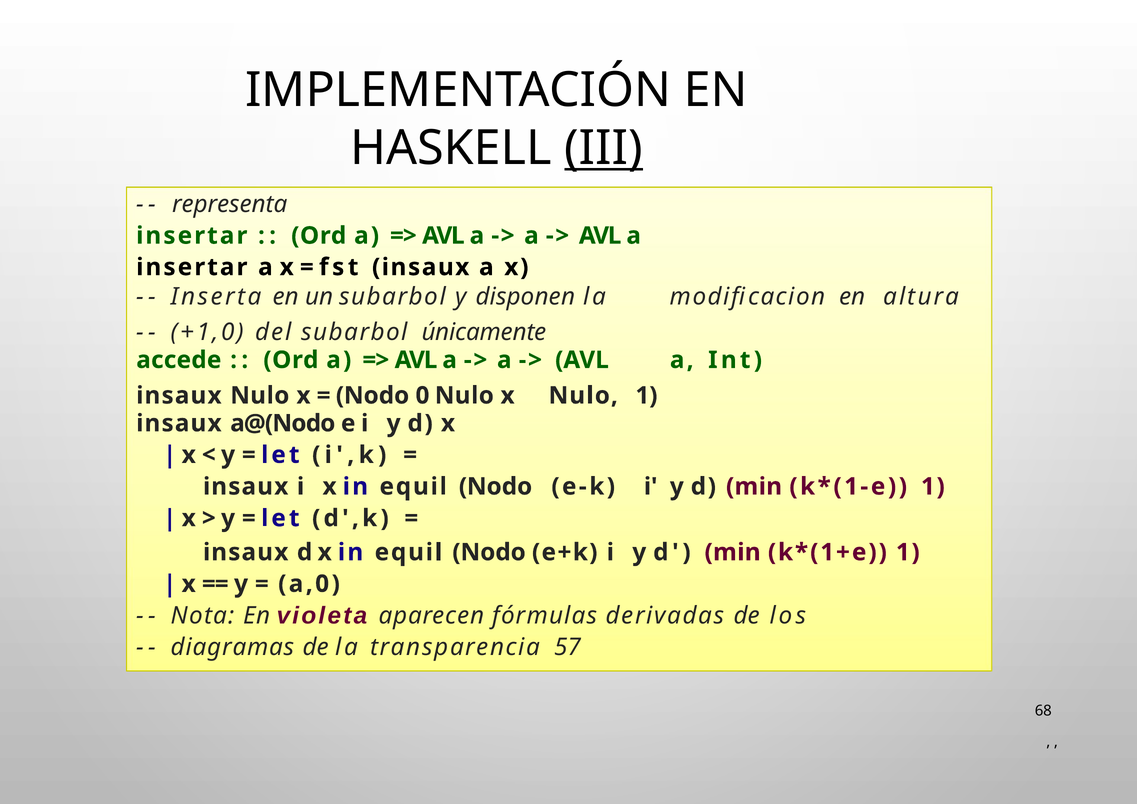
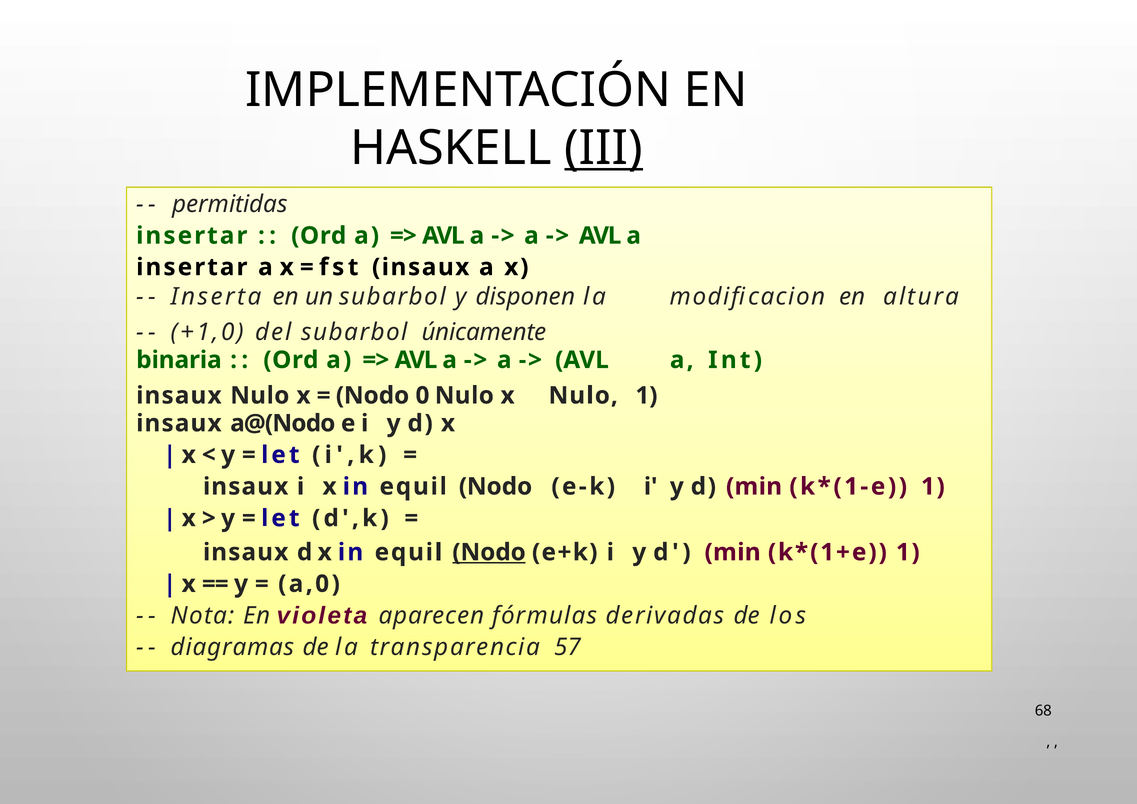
representa: representa -> permitidas (230, 204)
accede: accede -> binaria (179, 360)
Nodo underline: none -> present (489, 552)
